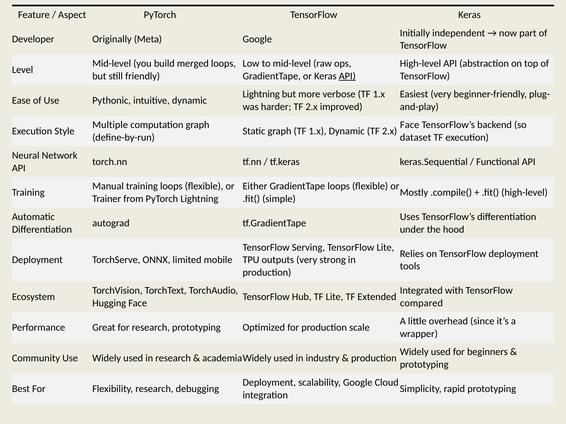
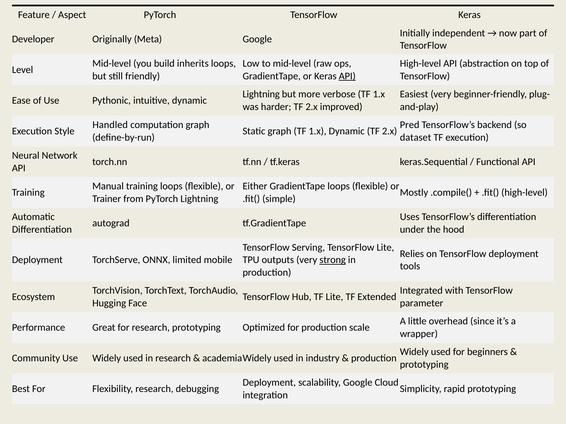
merged: merged -> inherits (193, 64)
Multiple: Multiple -> Handled (110, 125)
Face: Face -> Pred (410, 125)
strong underline: none -> present (333, 260)
compared: compared -> parameter (422, 303)
